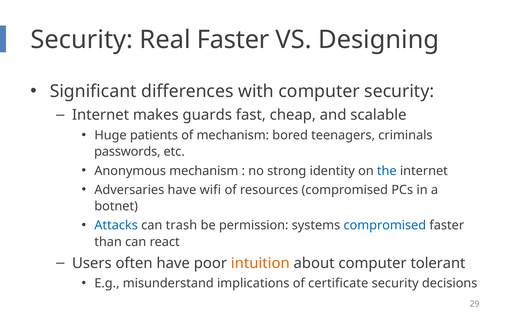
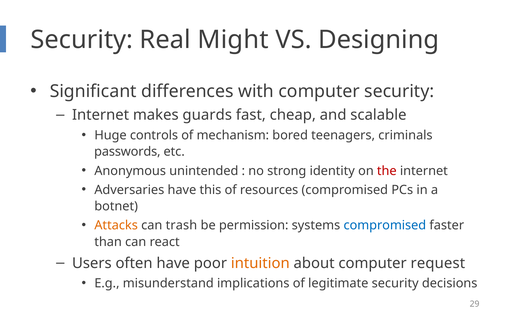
Real Faster: Faster -> Might (233, 40)
patients: patients -> controls (154, 135)
Anonymous mechanism: mechanism -> unintended (204, 171)
the colour: blue -> red (387, 171)
wifi: wifi -> this (210, 190)
Attacks colour: blue -> orange (116, 225)
tolerant: tolerant -> request (438, 263)
certificate: certificate -> legitimate (338, 283)
